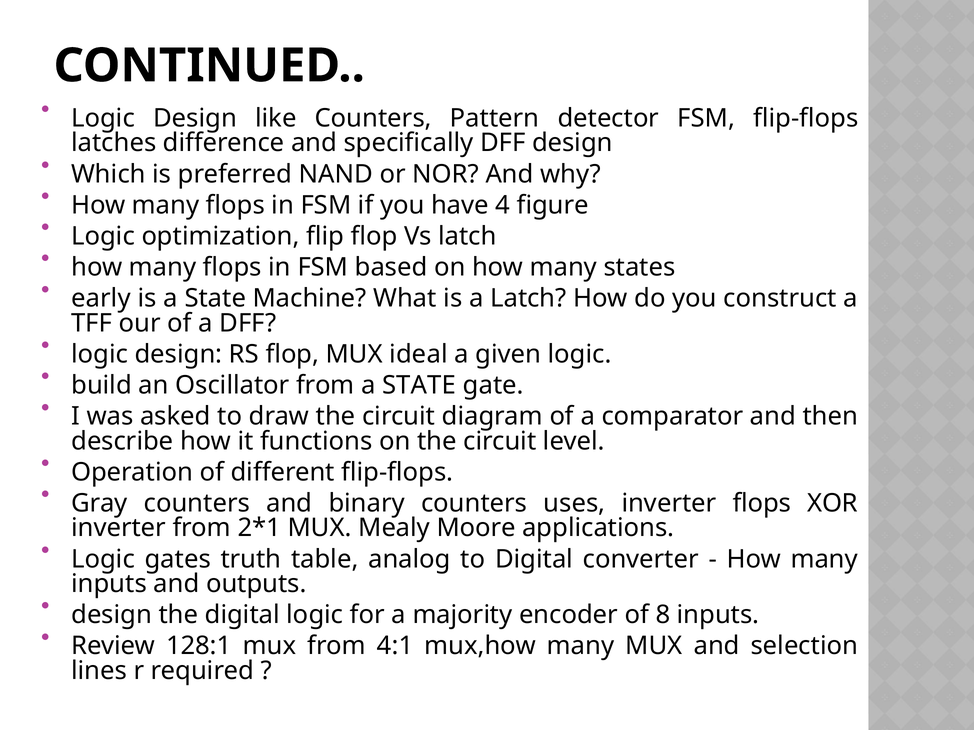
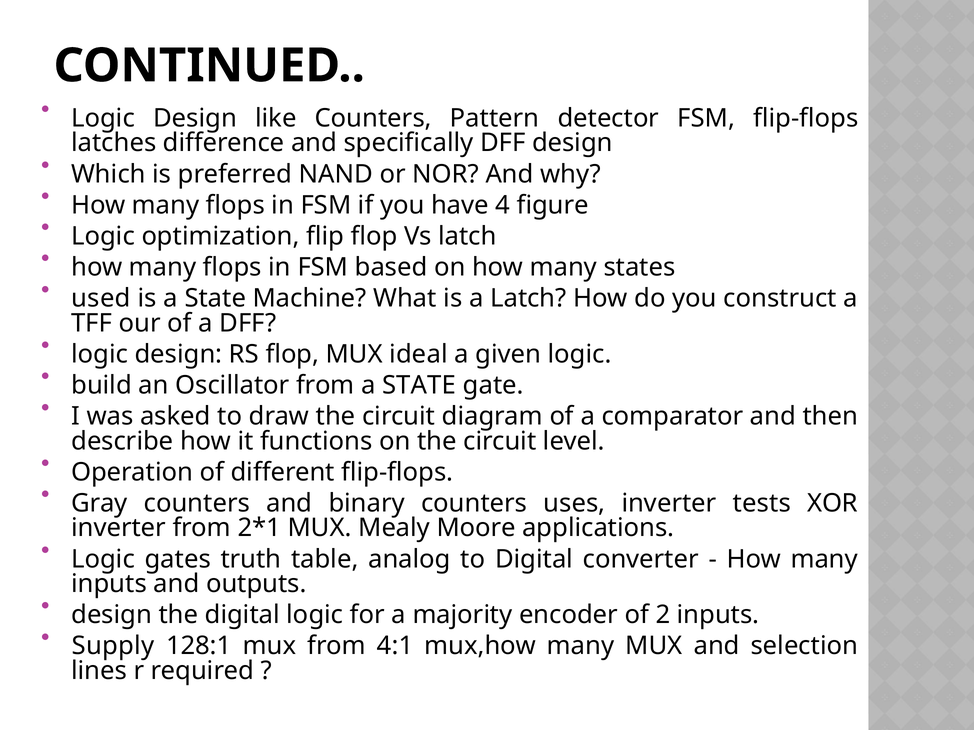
early: early -> used (101, 299)
inverter flops: flops -> tests (762, 504)
8: 8 -> 2 (663, 615)
Review: Review -> Supply (113, 646)
